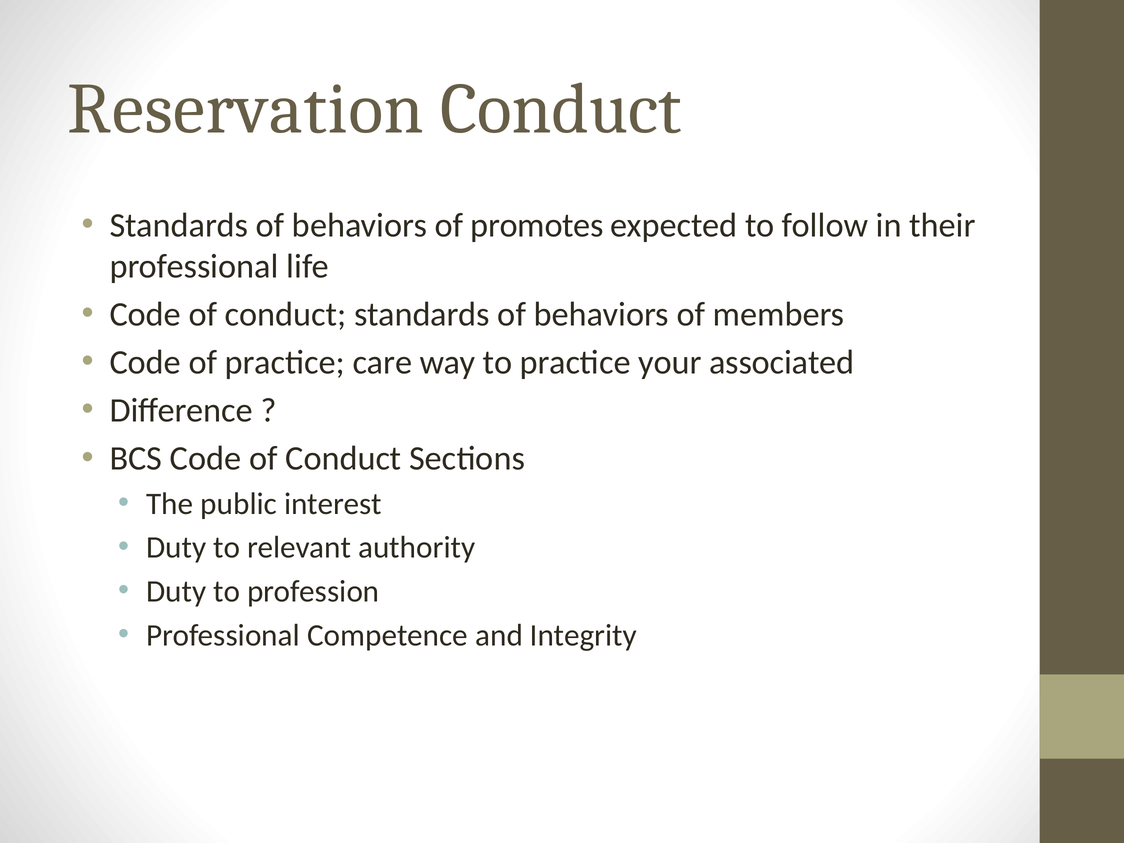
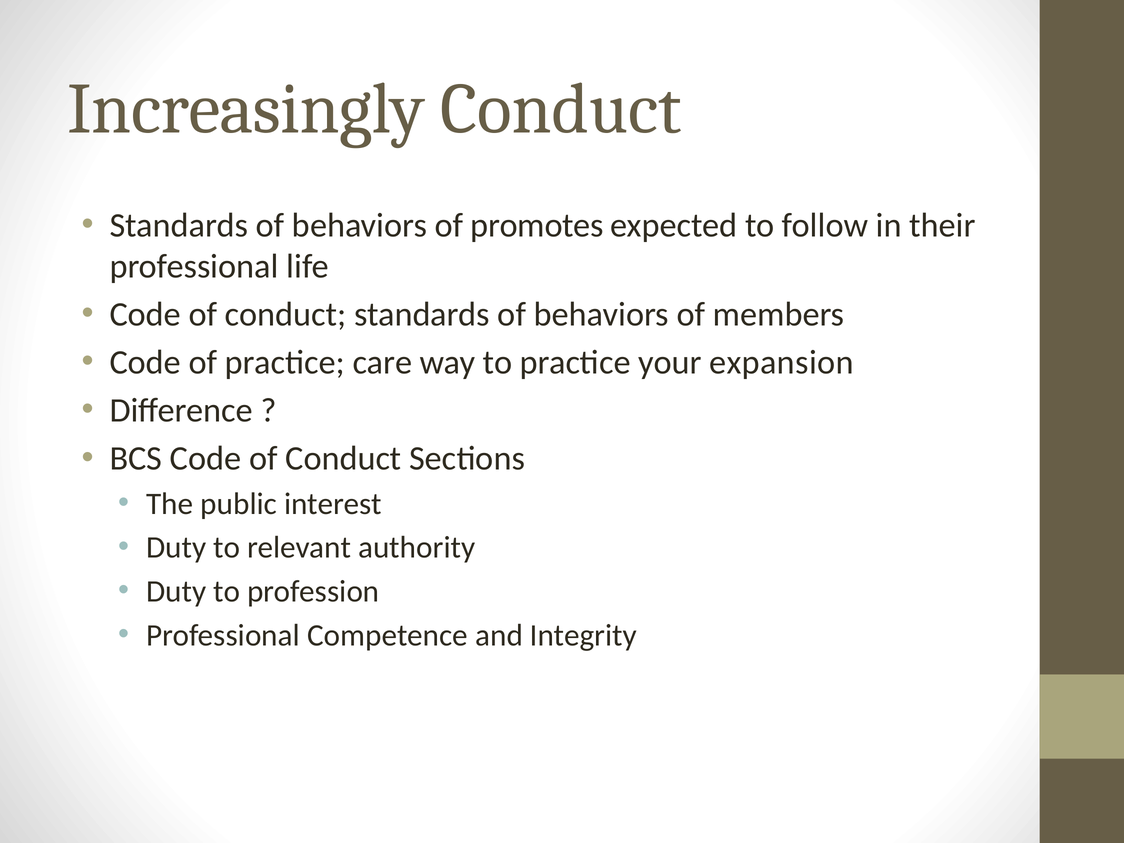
Reservation: Reservation -> Increasingly (246, 109)
associated: associated -> expansion (781, 362)
